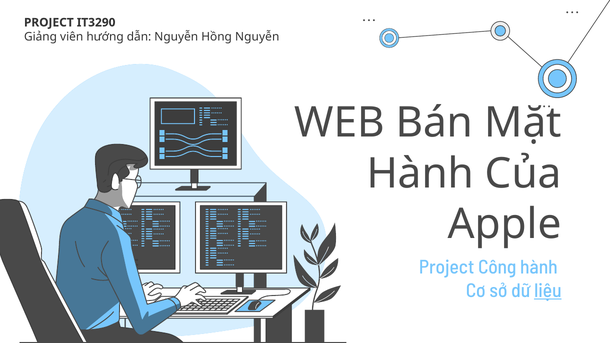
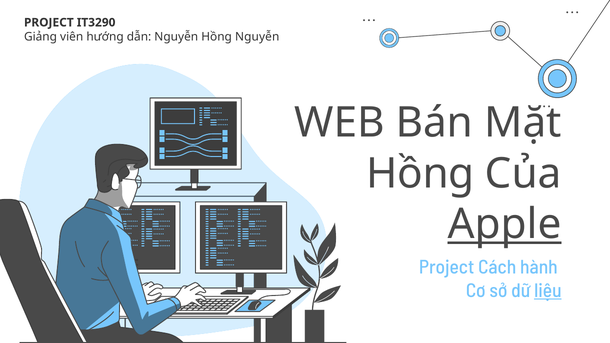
Hành: Hành -> Hồng (420, 174)
Apple underline: none -> present (505, 225)
Công: Công -> Cách (497, 267)
